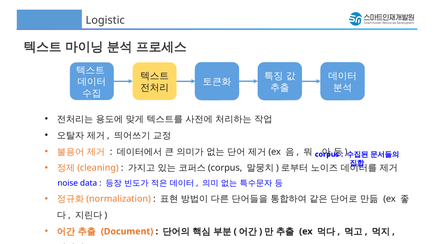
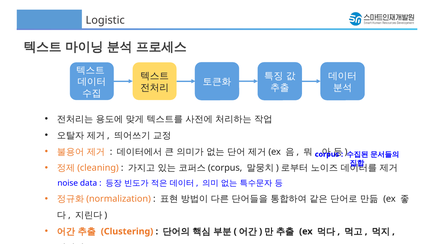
Document: Document -> Clustering (127, 232)
